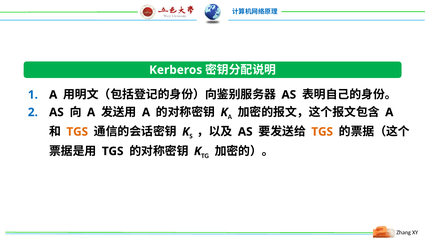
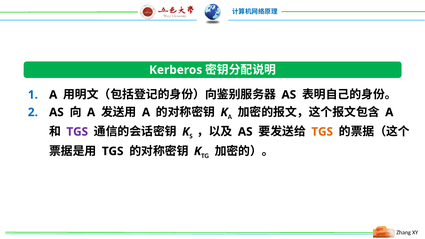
TGS colour: orange -> purple (77, 132)
